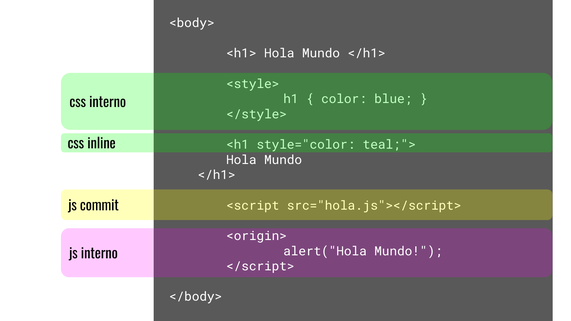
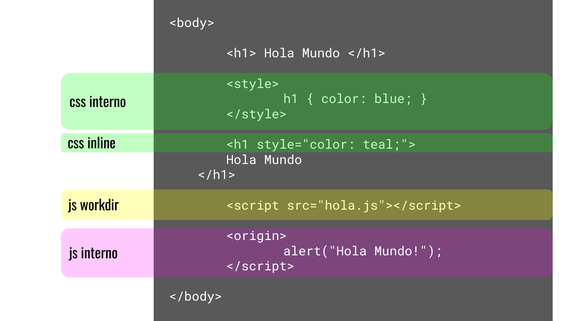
commit: commit -> workdir (99, 206)
